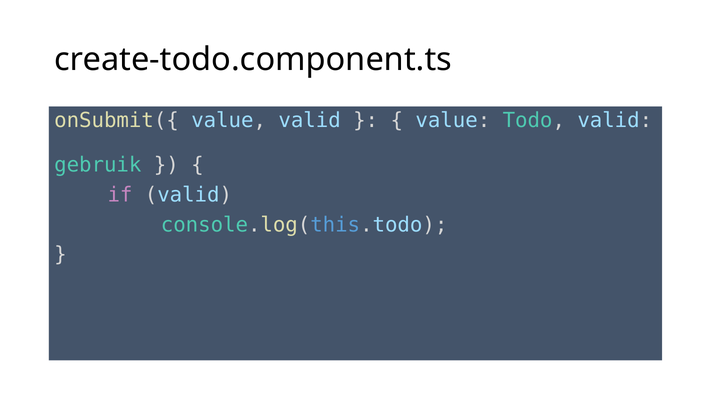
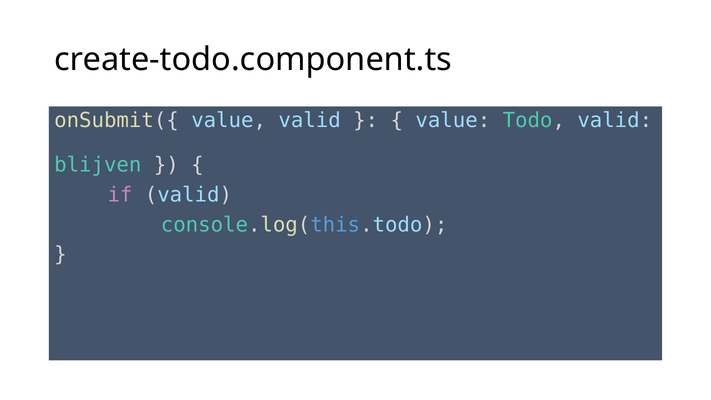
gebruik: gebruik -> blijven (98, 165)
